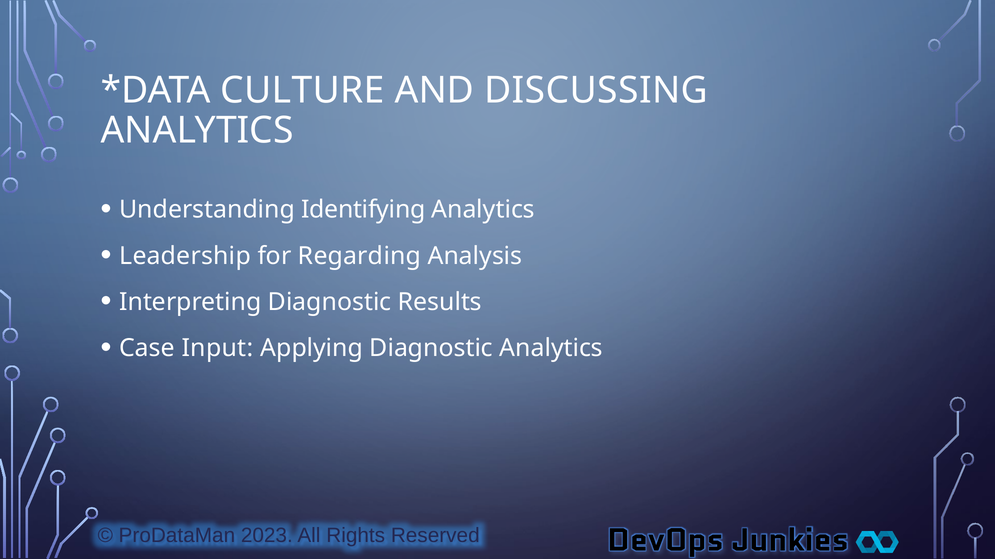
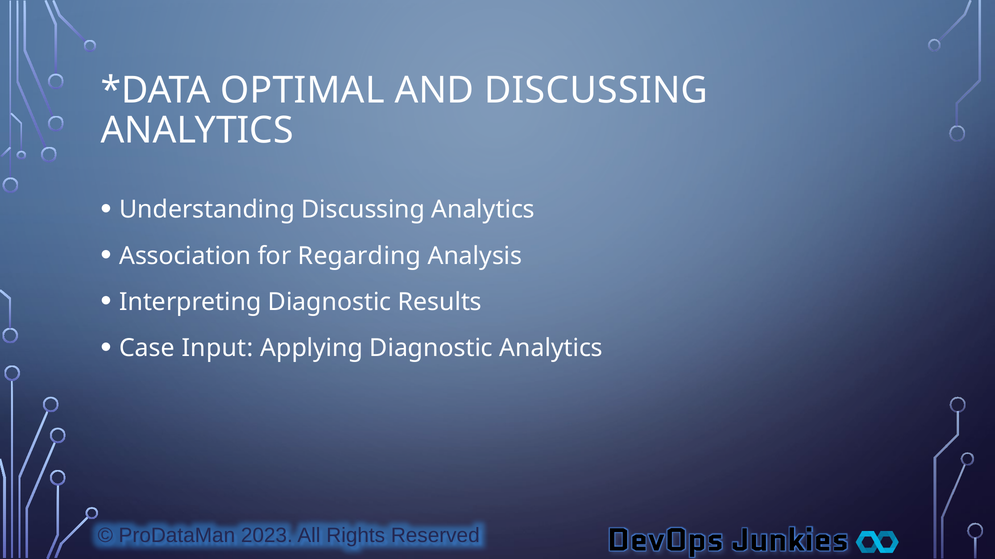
CULTURE: CULTURE -> OPTIMAL (303, 90)
Understanding Identifying: Identifying -> Discussing (363, 210)
Leadership: Leadership -> Association (185, 256)
